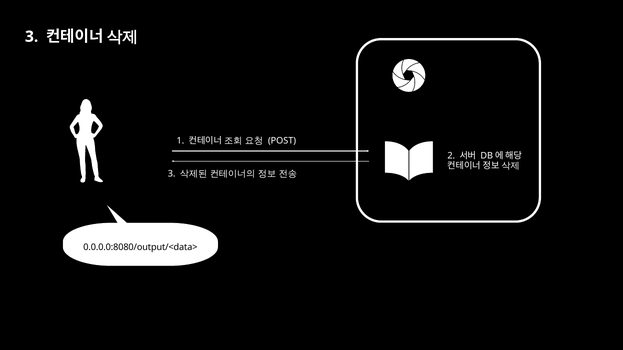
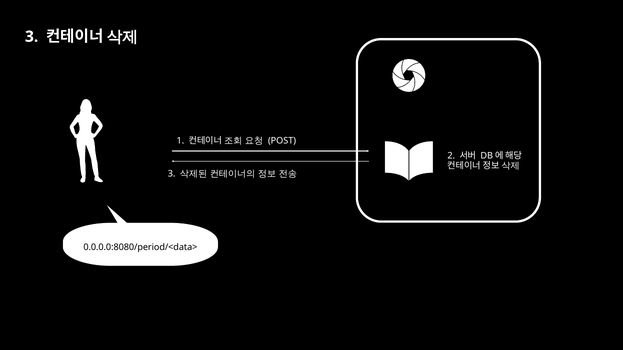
0.0.0.0:8080/output/<data>: 0.0.0.0:8080/output/<data> -> 0.0.0.0:8080/period/<data> (140, 247)
